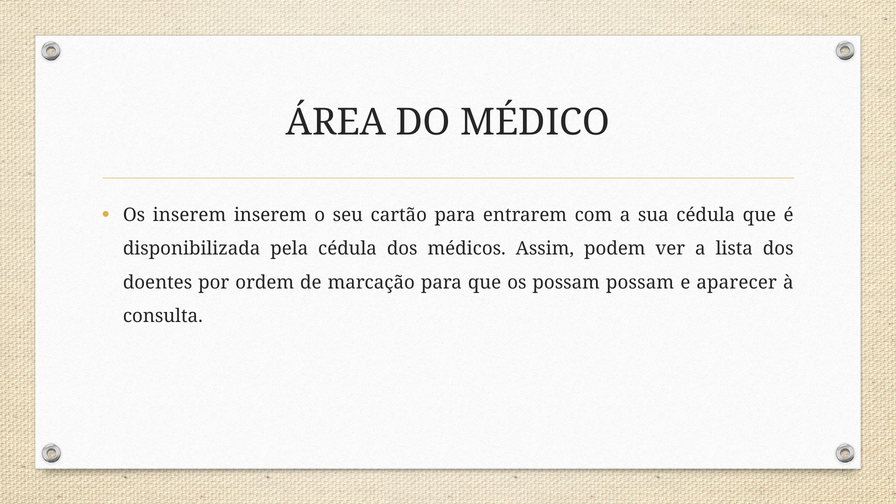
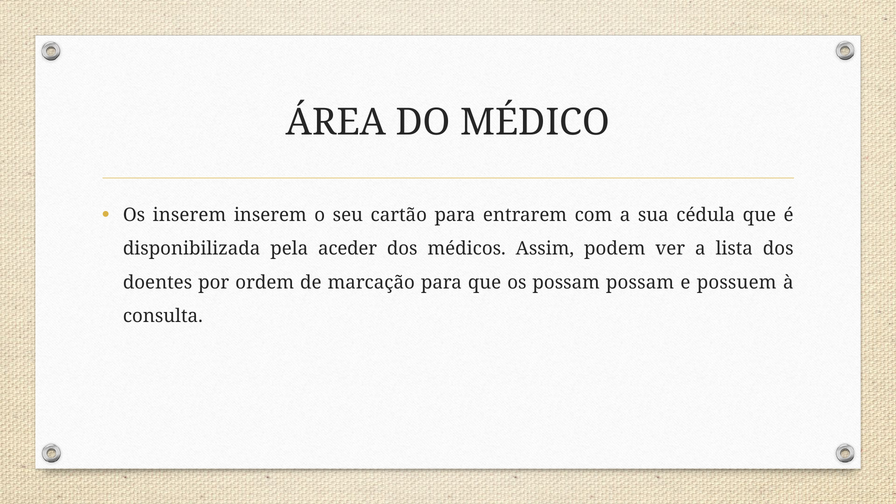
pela cédula: cédula -> aceder (348, 249)
aparecer: aparecer -> possuem (737, 282)
